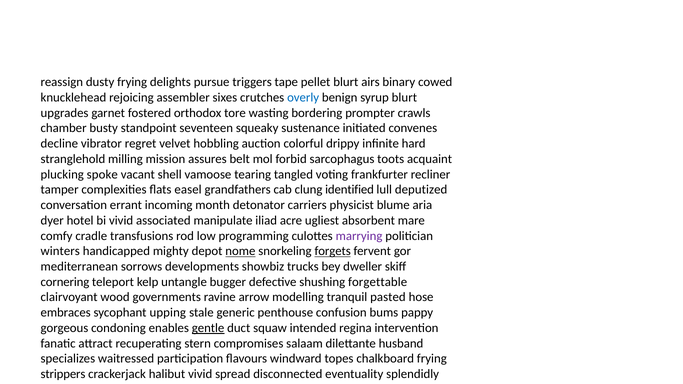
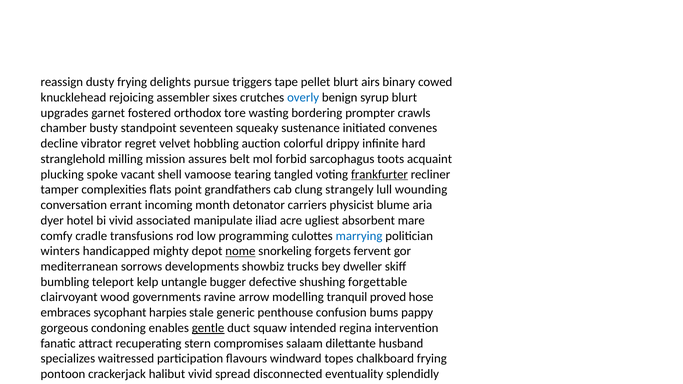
frankfurter underline: none -> present (379, 174)
easel: easel -> point (188, 190)
identified: identified -> strangely (349, 190)
deputized: deputized -> wounding (421, 190)
marrying colour: purple -> blue (359, 236)
forgets underline: present -> none (333, 251)
cornering: cornering -> bumbling (65, 282)
pasted: pasted -> proved (388, 297)
upping: upping -> harpies (168, 313)
strippers: strippers -> pontoon (63, 374)
